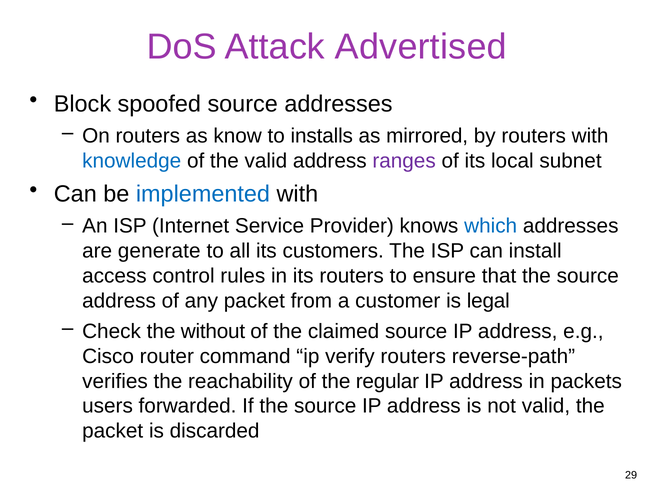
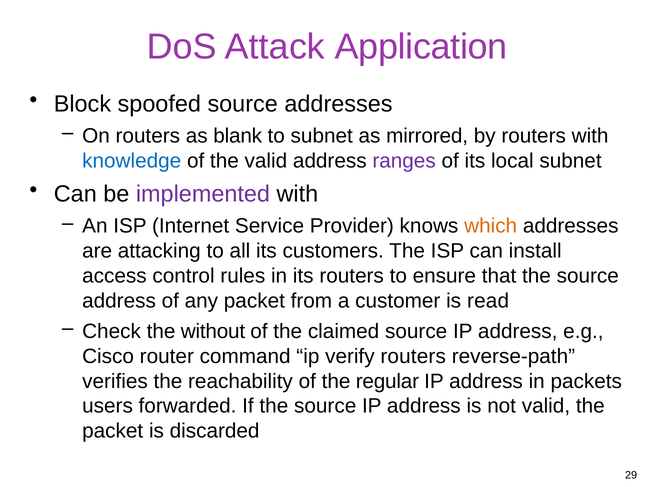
Advertised: Advertised -> Application (421, 47)
know: know -> blank (238, 136)
to installs: installs -> subnet (322, 136)
implemented colour: blue -> purple (203, 194)
which colour: blue -> orange (491, 226)
generate: generate -> attacking (159, 251)
legal: legal -> read (488, 301)
